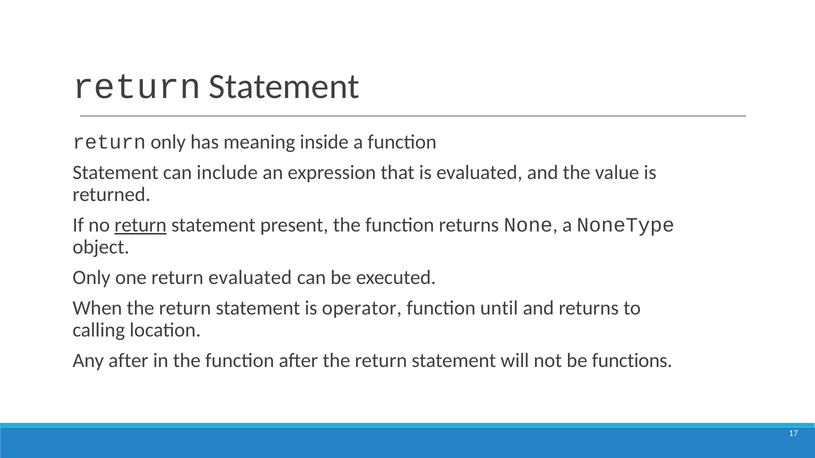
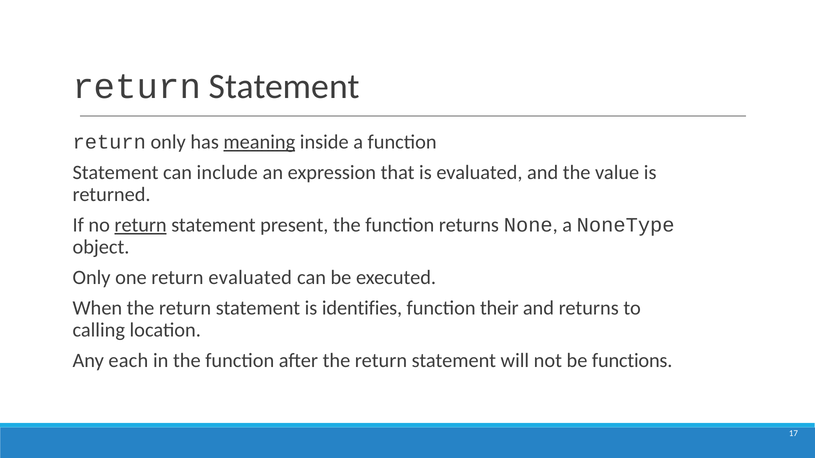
meaning underline: none -> present (259, 142)
operator: operator -> identifies (362, 308)
until: until -> their (499, 308)
Any after: after -> each (128, 361)
